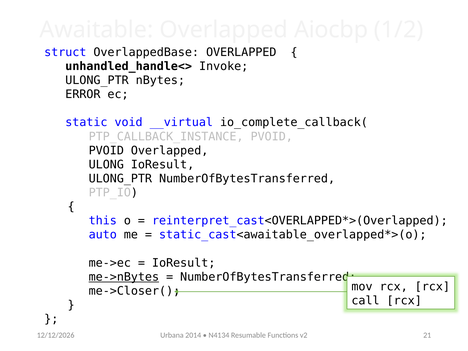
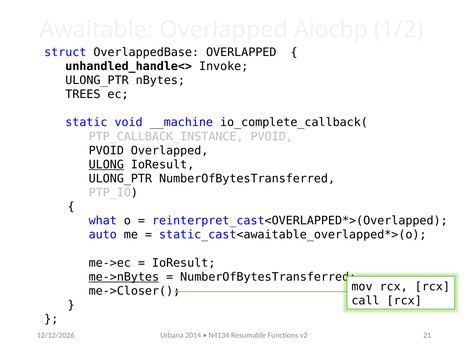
ERROR: ERROR -> TREES (83, 94)
__virtual: __virtual -> __machine (181, 122)
ULONG underline: none -> present (106, 165)
this: this -> what (103, 221)
